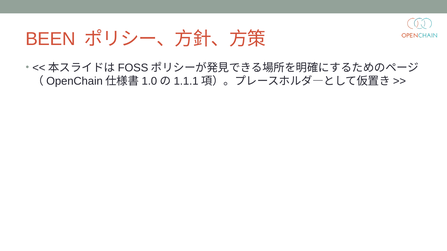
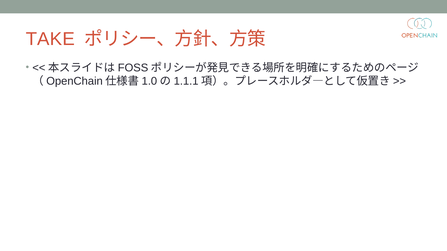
BEEN: BEEN -> TAKE (50, 39)
